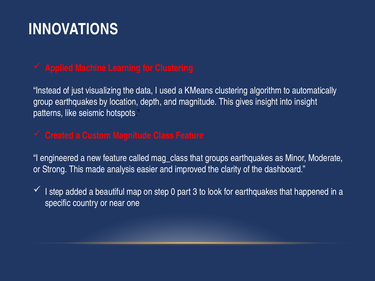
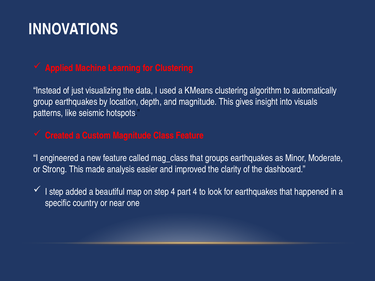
into insight: insight -> visuals (306, 102)
step 0: 0 -> 4 (173, 192)
part 3: 3 -> 4 (195, 192)
